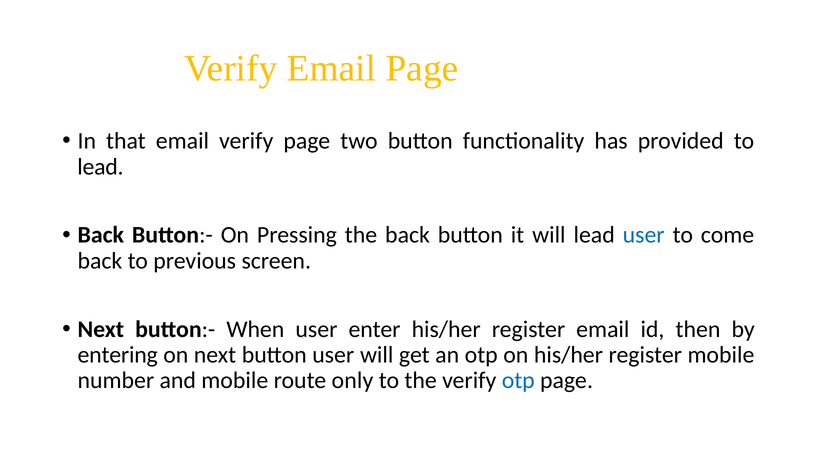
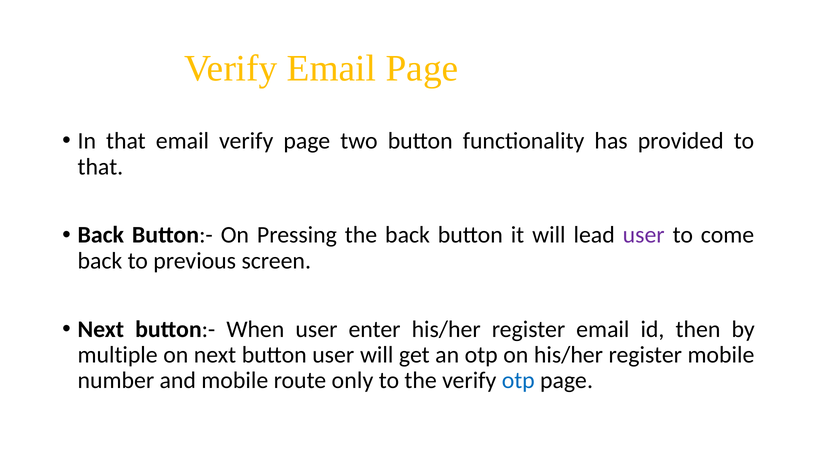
lead: lead -> that (100, 167)
user colour: blue -> purple (644, 235)
entering: entering -> multiple (118, 355)
